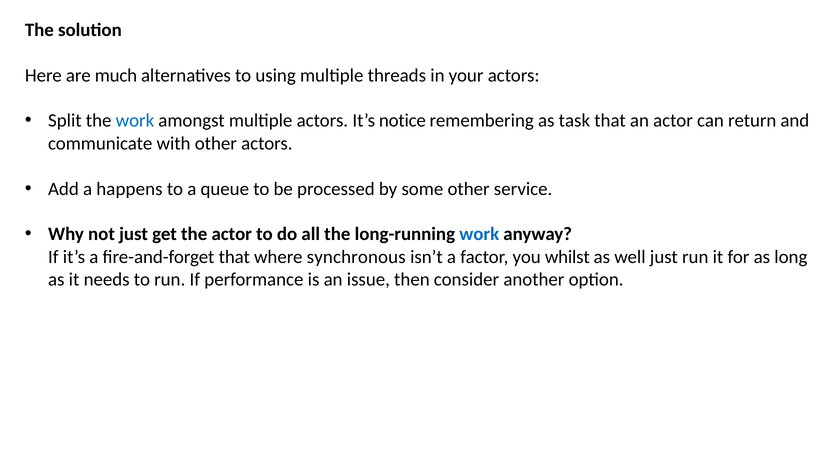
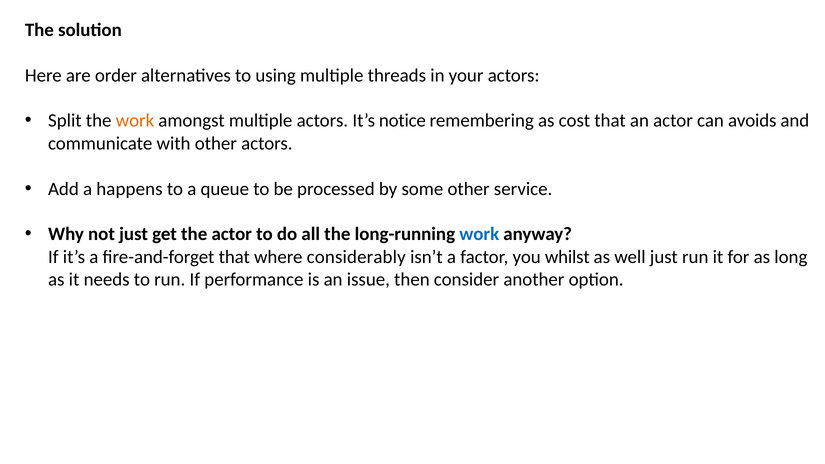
much: much -> order (116, 75)
work colour: blue -> orange (135, 121)
task: task -> cost (574, 121)
return: return -> avoids (752, 121)
synchronous: synchronous -> considerably (356, 257)
